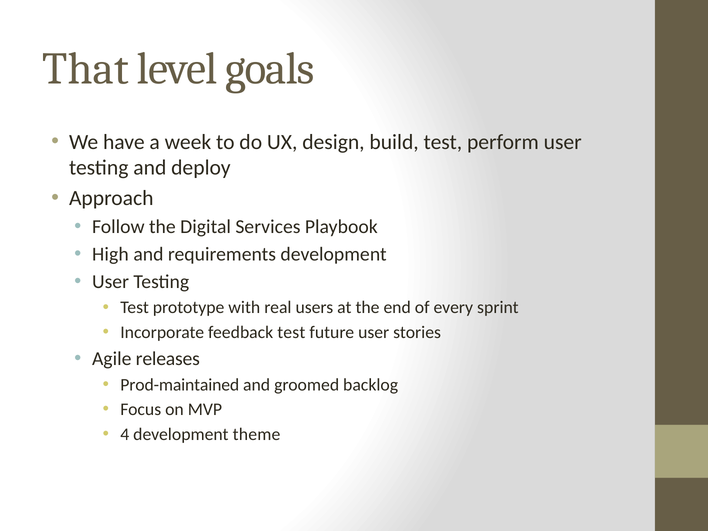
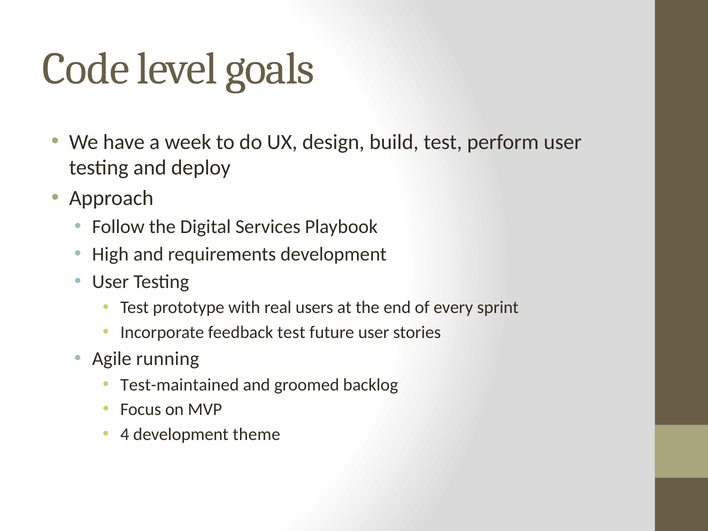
That: That -> Code (86, 69)
releases: releases -> running (168, 359)
Prod-maintained: Prod-maintained -> Test-maintained (180, 385)
